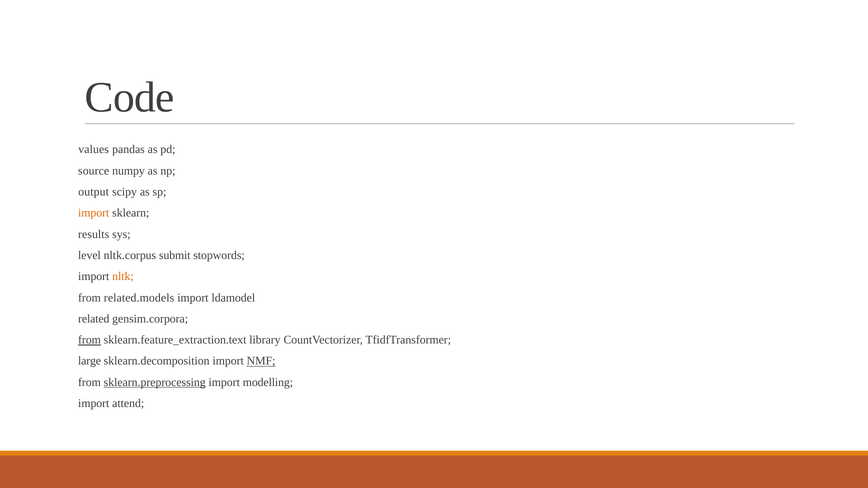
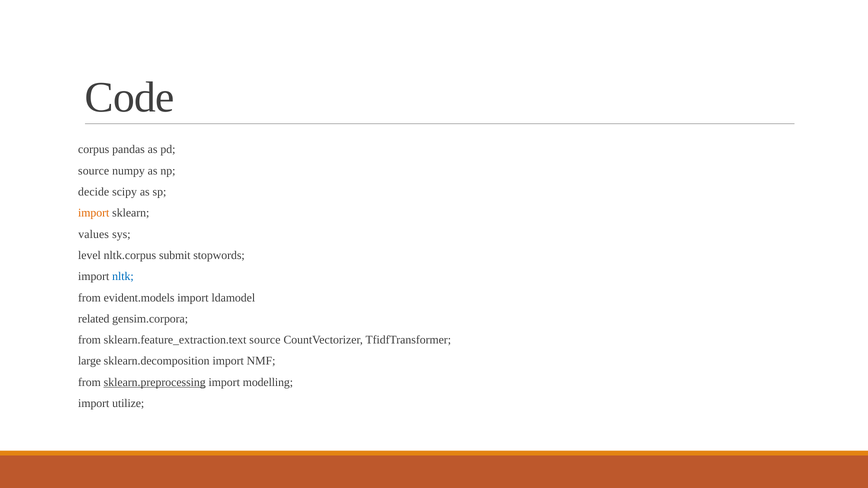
values: values -> corpus (94, 150)
output: output -> decide (94, 192)
results: results -> values (94, 234)
nltk colour: orange -> blue (123, 277)
related.models: related.models -> evident.models (139, 298)
from underline: present -> none (89, 340)
sklearn.feature_extraction.text library: library -> source (265, 340)
NMF underline: present -> none (261, 361)
attend: attend -> utilize (128, 404)
